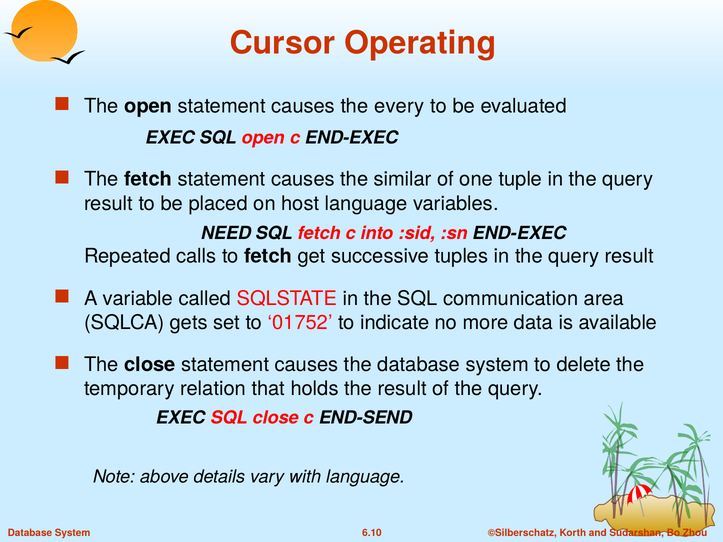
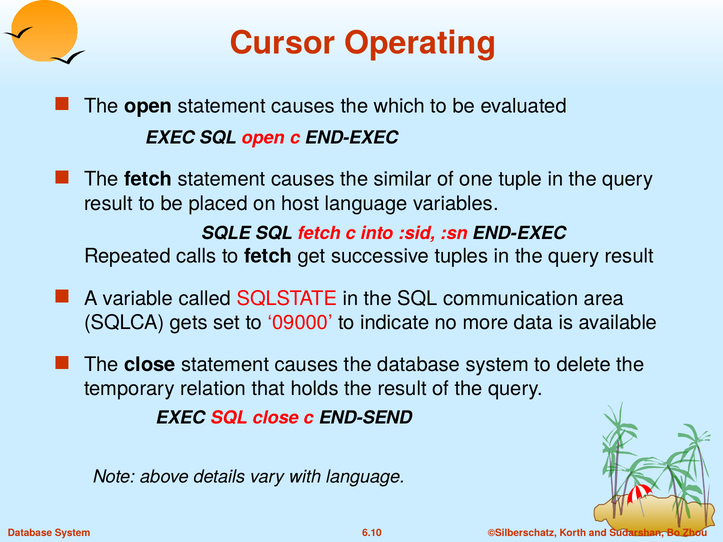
every: every -> which (399, 106)
NEED: NEED -> SQLE (226, 233)
01752: 01752 -> 09000 (300, 323)
